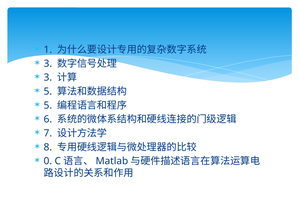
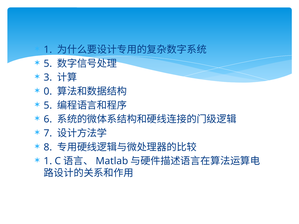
3: 3 -> 5 (48, 64)
5: 5 -> 0 (48, 92)
0: 0 -> 1 (48, 161)
